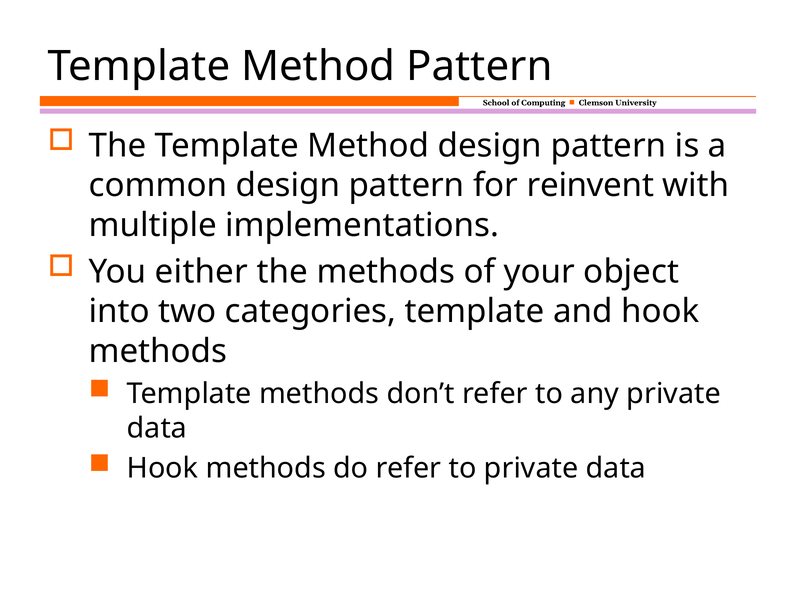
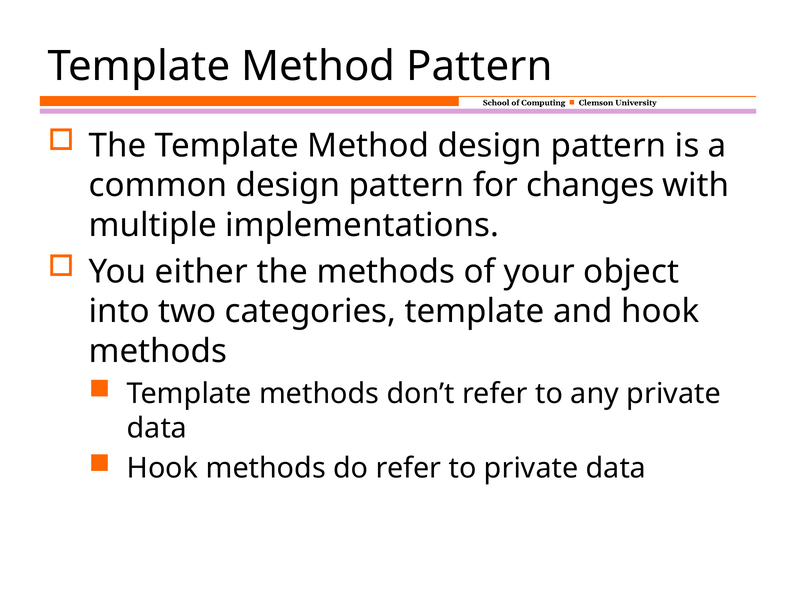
reinvent: reinvent -> changes (590, 185)
